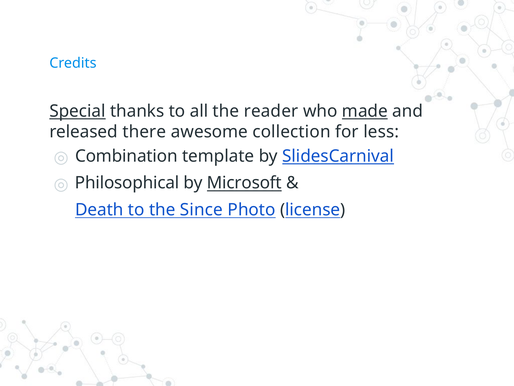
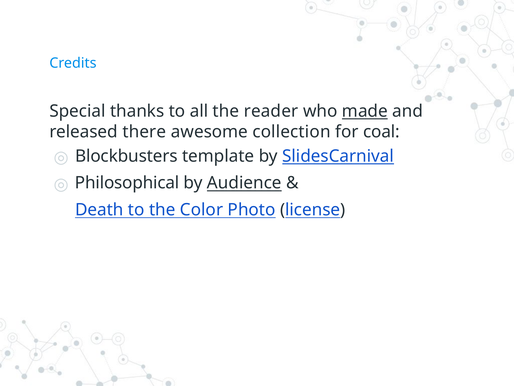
Special underline: present -> none (77, 111)
less: less -> coal (381, 132)
Combination: Combination -> Blockbusters (126, 156)
Microsoft: Microsoft -> Audience (244, 183)
Since: Since -> Color (202, 210)
